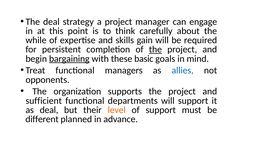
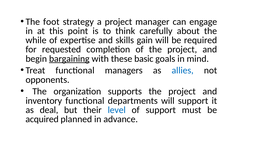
The deal: deal -> foot (51, 22)
persistent: persistent -> requested (62, 50)
the underline: present -> none (155, 50)
sufficient: sufficient -> inventory (44, 101)
level colour: orange -> blue (117, 110)
different: different -> acquired (42, 119)
